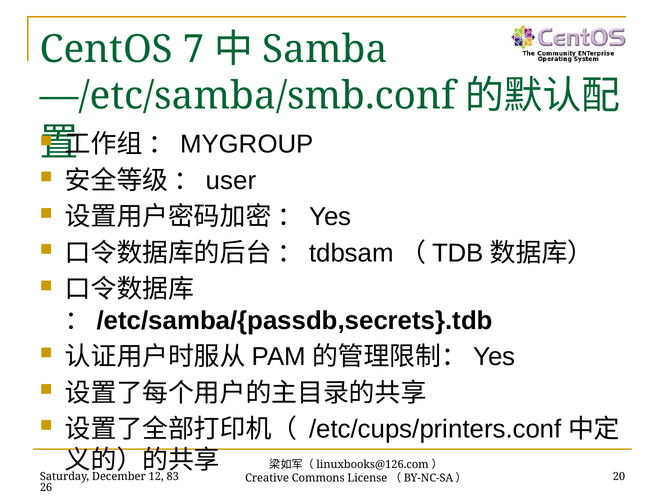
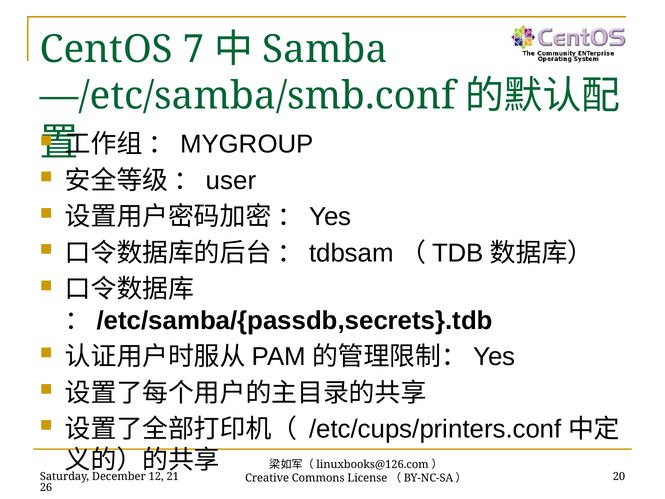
83: 83 -> 21 (173, 476)
